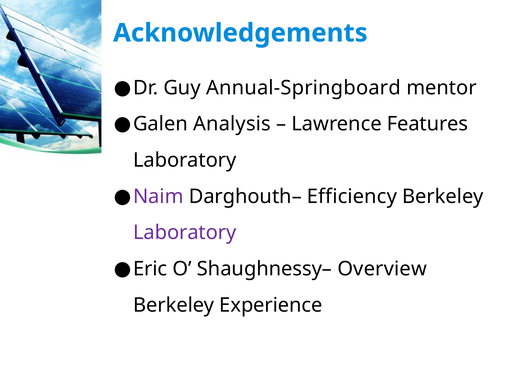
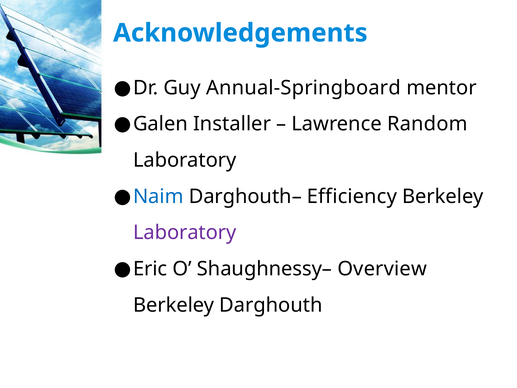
Analysis: Analysis -> Installer (232, 124)
Features: Features -> Random (427, 124)
Naim colour: purple -> blue (158, 196)
Experience: Experience -> Darghouth (271, 305)
